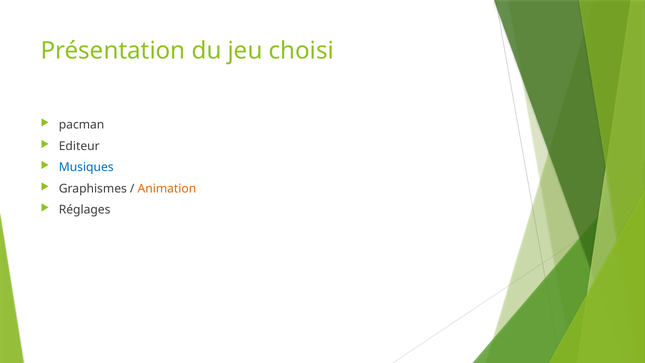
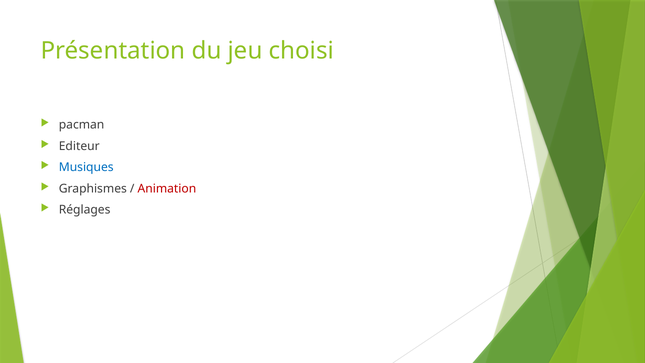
Animation colour: orange -> red (167, 189)
